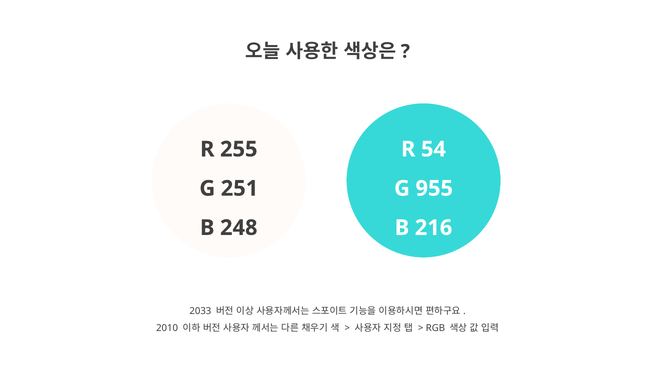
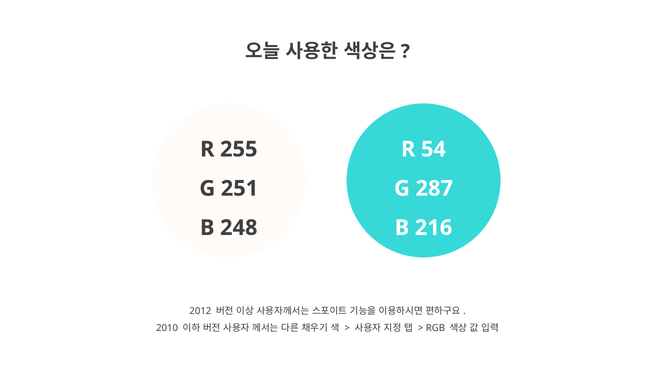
955: 955 -> 287 (434, 188)
2033: 2033 -> 2012 (200, 311)
